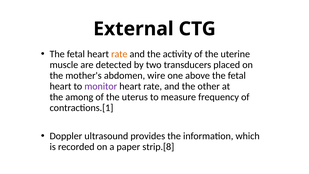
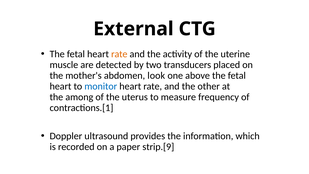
wire: wire -> look (156, 75)
monitor colour: purple -> blue (101, 86)
strip.[8: strip.[8 -> strip.[9 (158, 147)
